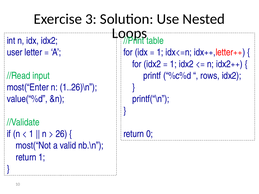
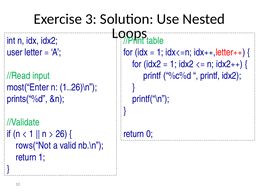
rows: rows -> printf (210, 76)
value(“%d: value(“%d -> prints(“%d (27, 99)
most(“Not: most(“Not -> rows(“Not (33, 146)
